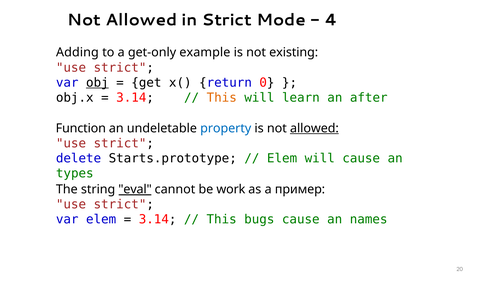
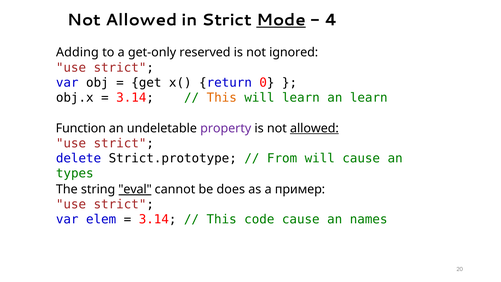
Mode underline: none -> present (281, 20)
example: example -> reserved (205, 52)
existing: existing -> ignored (294, 52)
obj underline: present -> none (97, 83)
an after: after -> learn (369, 98)
property colour: blue -> purple (226, 128)
Starts.prototype: Starts.prototype -> Strict.prototype (173, 158)
Elem: Elem -> From (282, 158)
work: work -> does (231, 189)
bugs: bugs -> code (259, 219)
